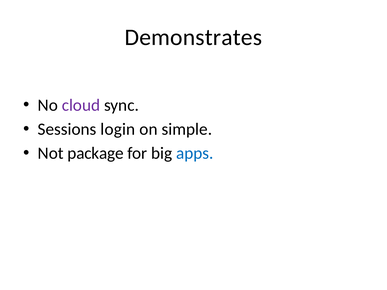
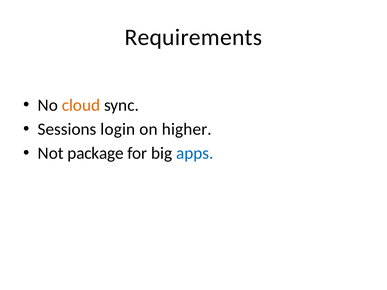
Demonstrates: Demonstrates -> Requirements (193, 37)
cloud colour: purple -> orange (81, 105)
simple: simple -> higher (187, 129)
